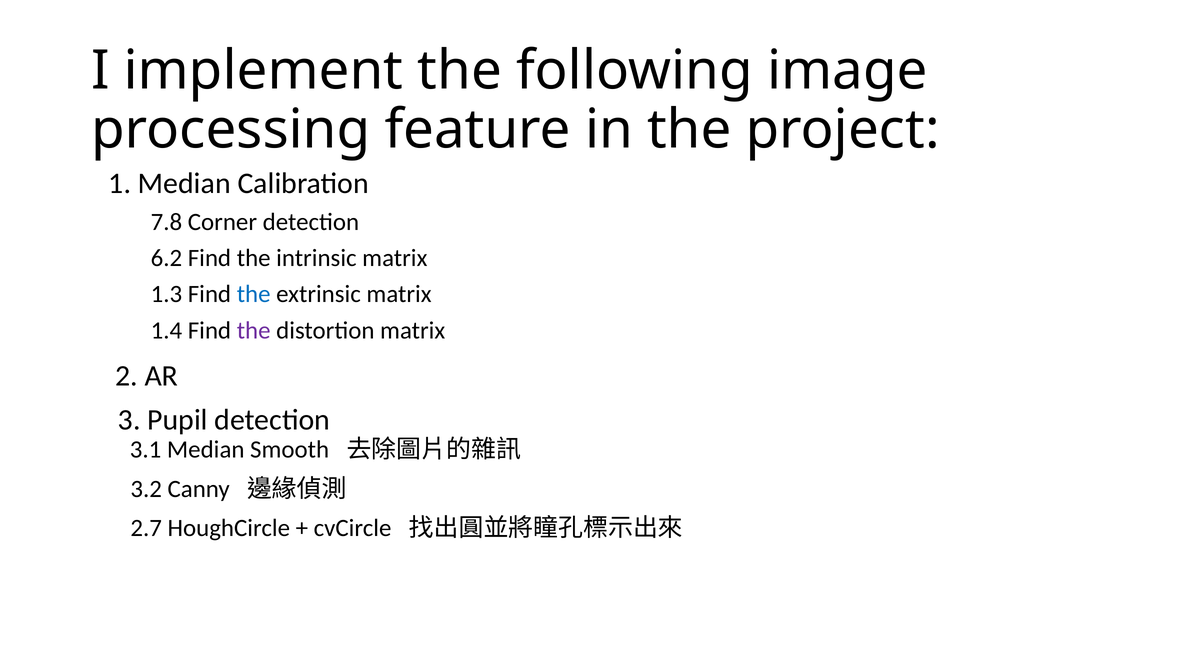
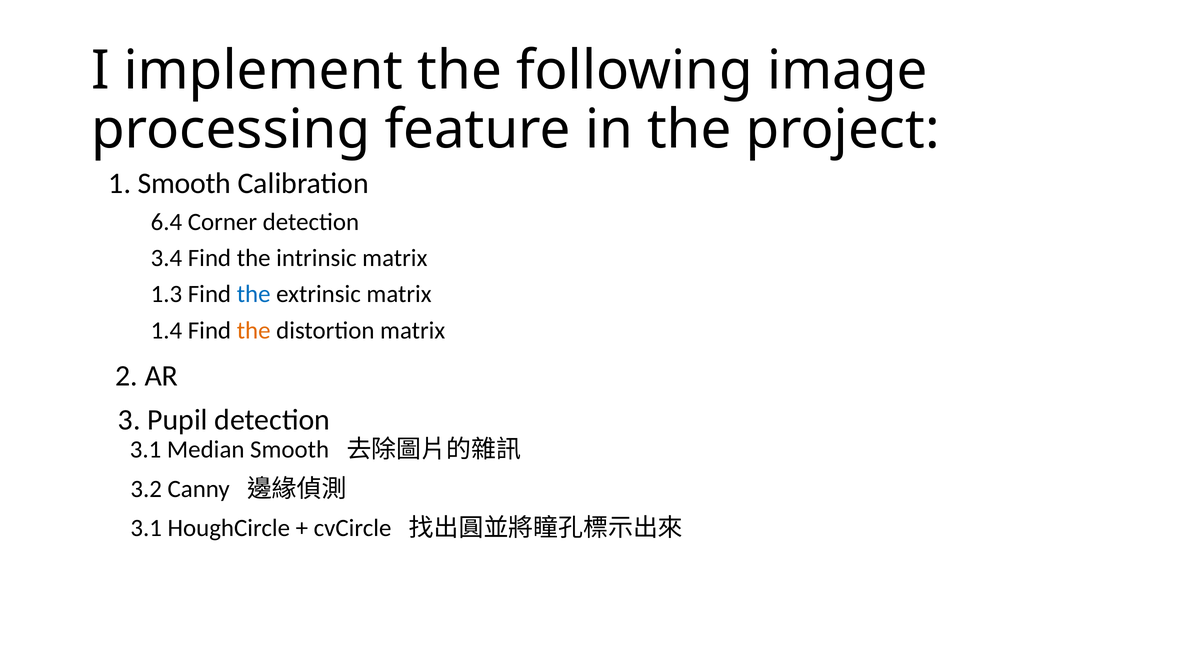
1 Median: Median -> Smooth (184, 184)
7.8: 7.8 -> 6.4 (166, 222)
6.2: 6.2 -> 3.4 (166, 258)
the colour: purple -> orange (254, 331)
2.7: 2.7 -> 3.1 (146, 529)
